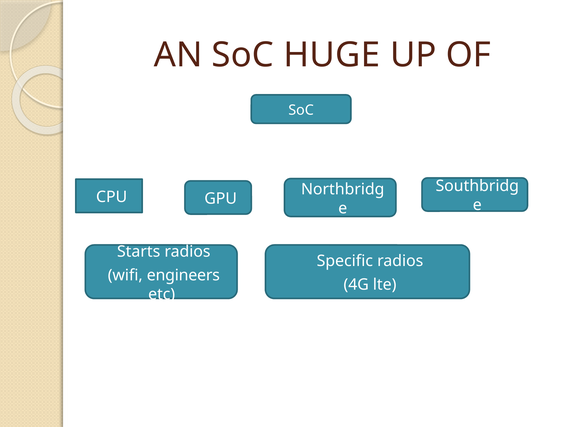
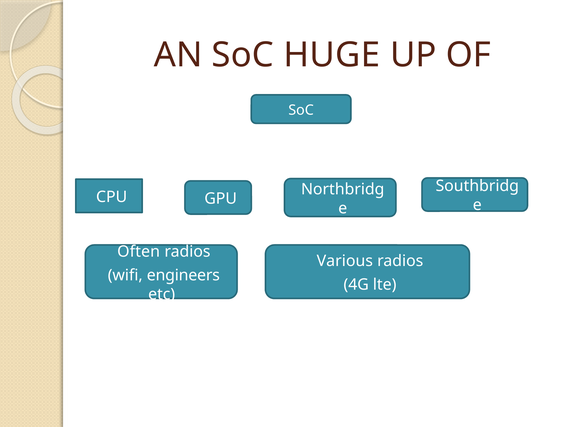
Starts: Starts -> Often (139, 251)
Specific: Specific -> Various (345, 261)
